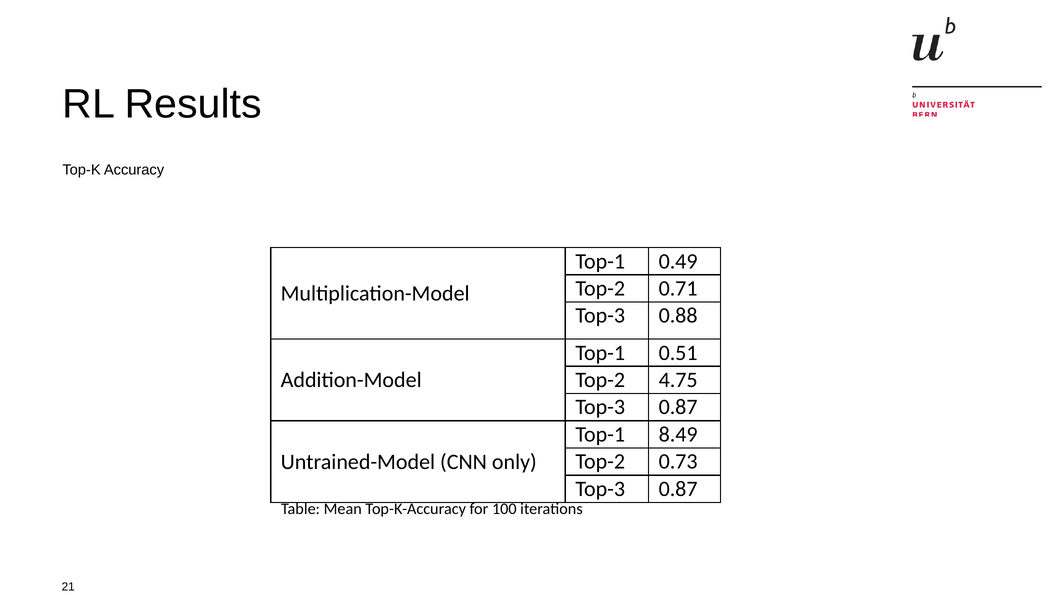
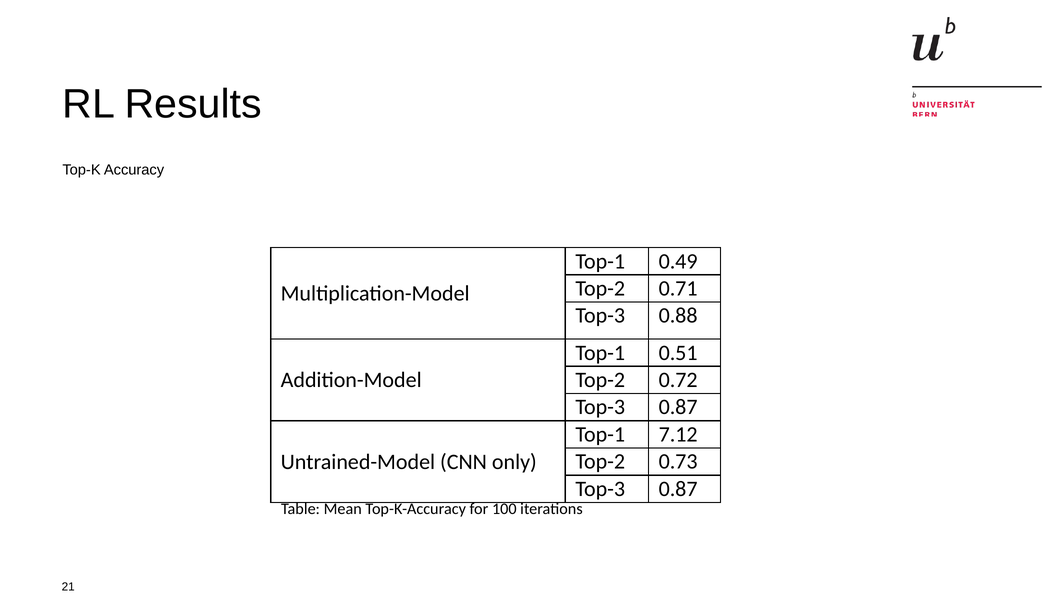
4.75: 4.75 -> 0.72 (678, 380)
8.49: 8.49 -> 7.12 (678, 435)
